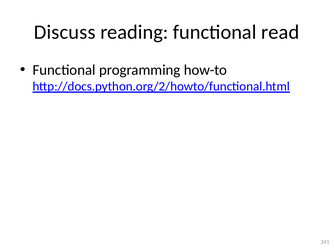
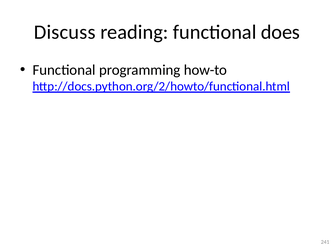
read: read -> does (280, 32)
